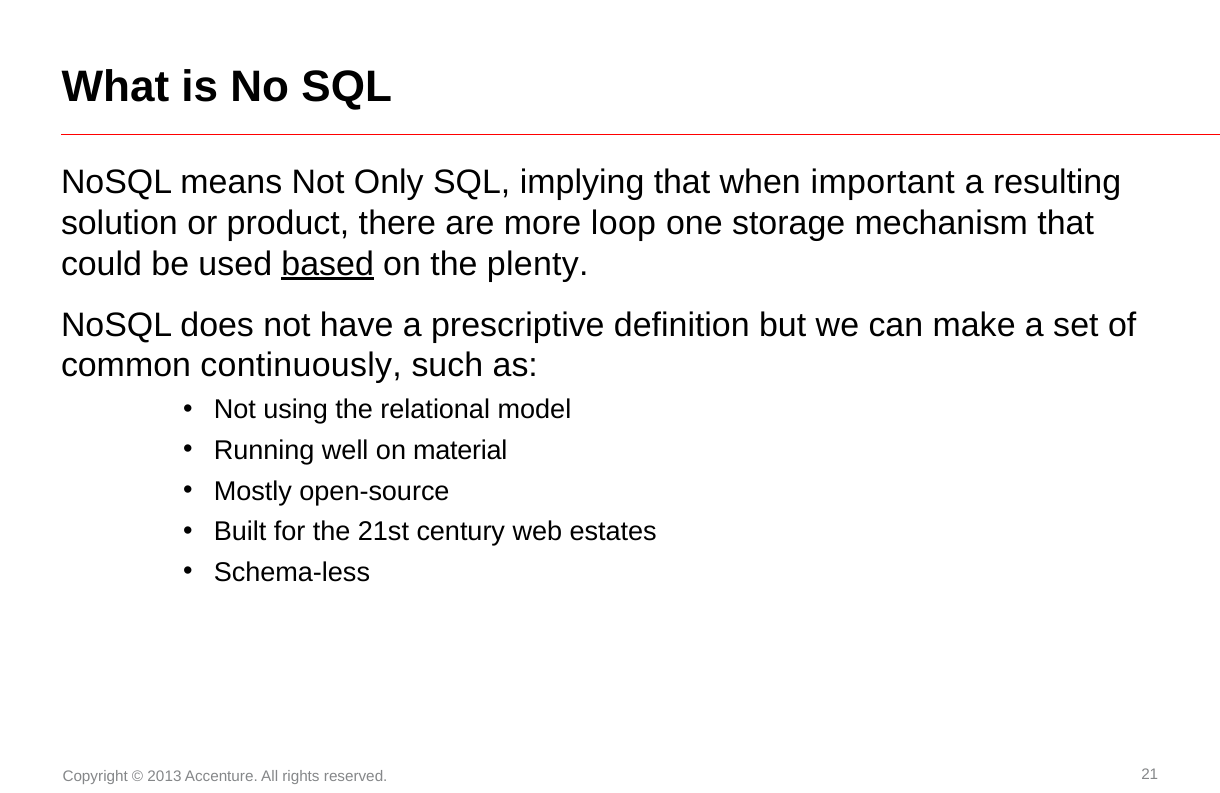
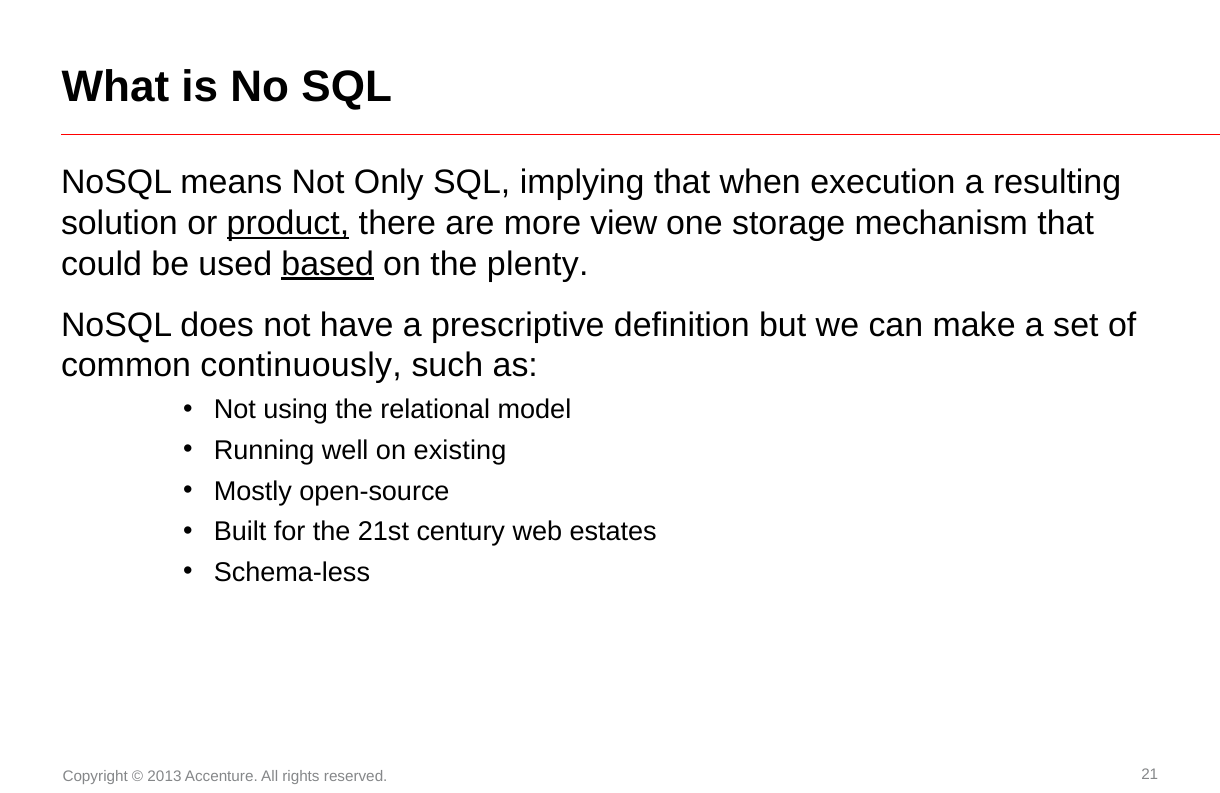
important: important -> execution (883, 182)
product underline: none -> present (288, 223)
loop: loop -> view (624, 223)
material: material -> existing (460, 450)
